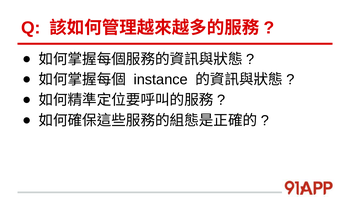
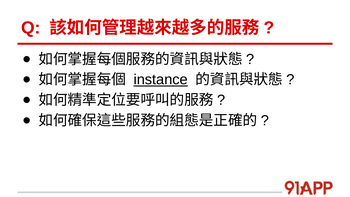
instance underline: none -> present (161, 80)
